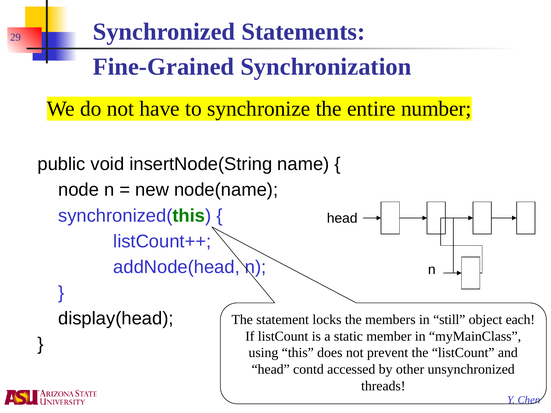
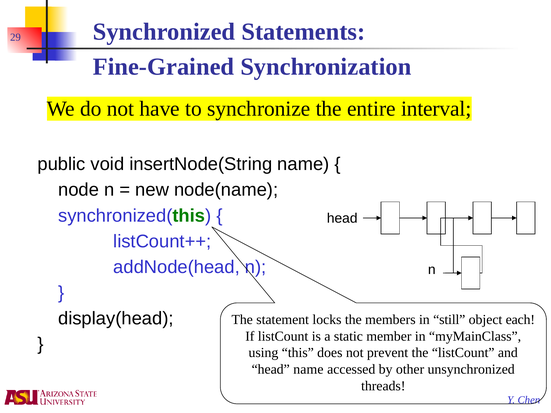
number: number -> interval (436, 109)
head contd: contd -> name (308, 370)
